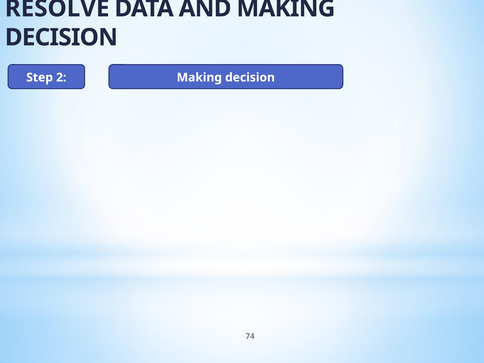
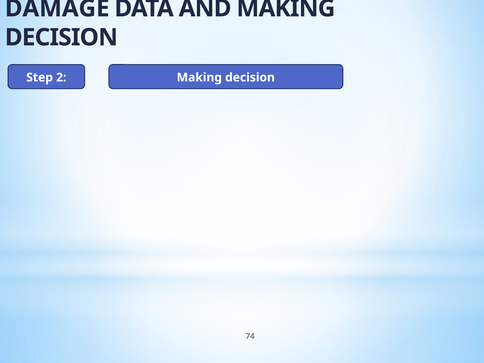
RESOLVE: RESOLVE -> DAMAGE (57, 8)
